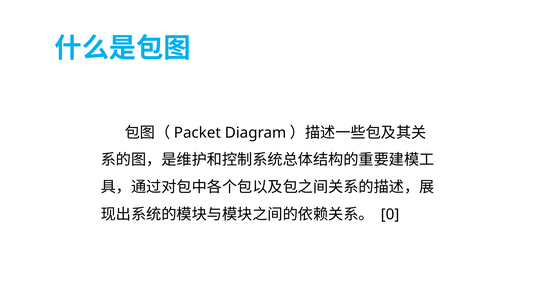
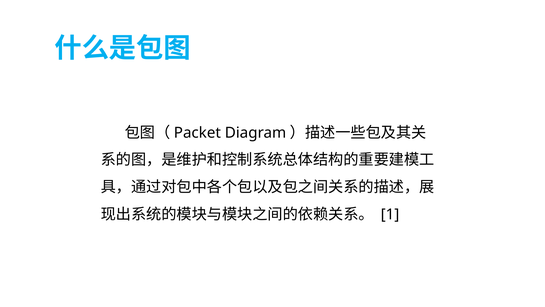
0: 0 -> 1 (390, 214)
